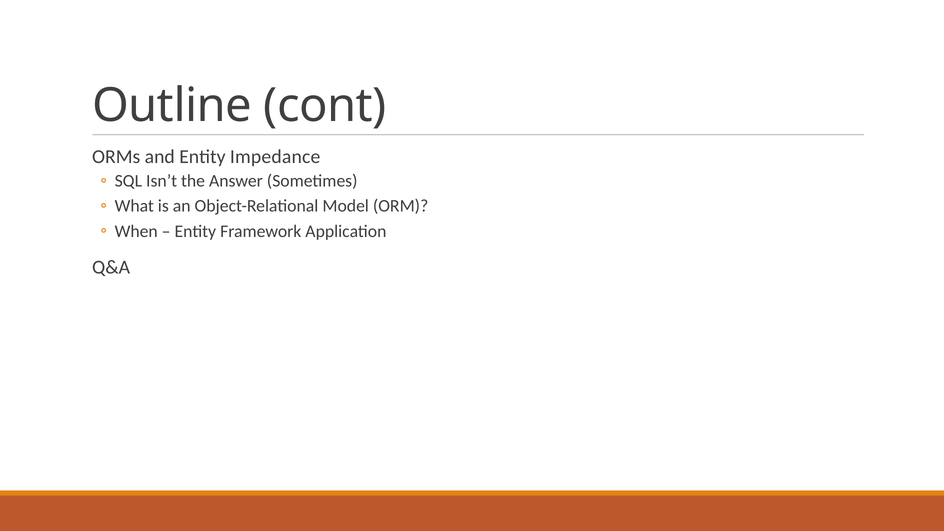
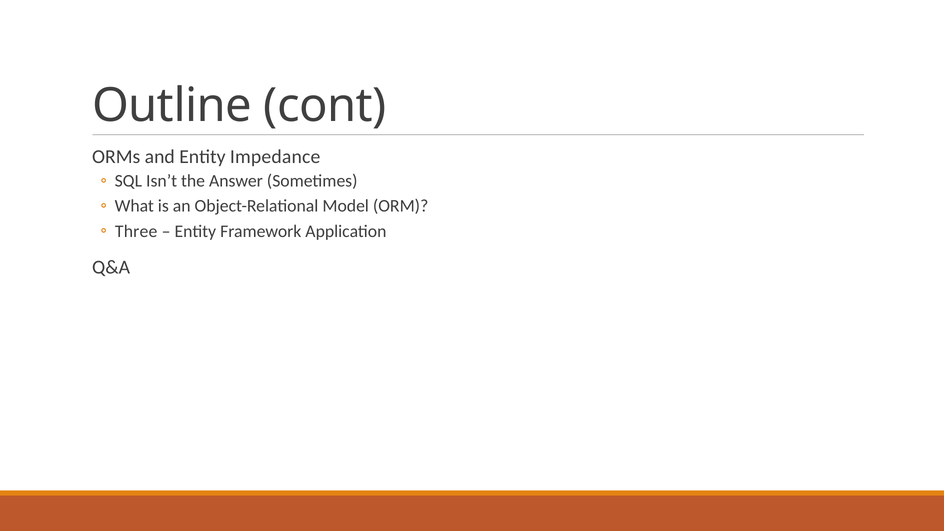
When: When -> Three (136, 231)
